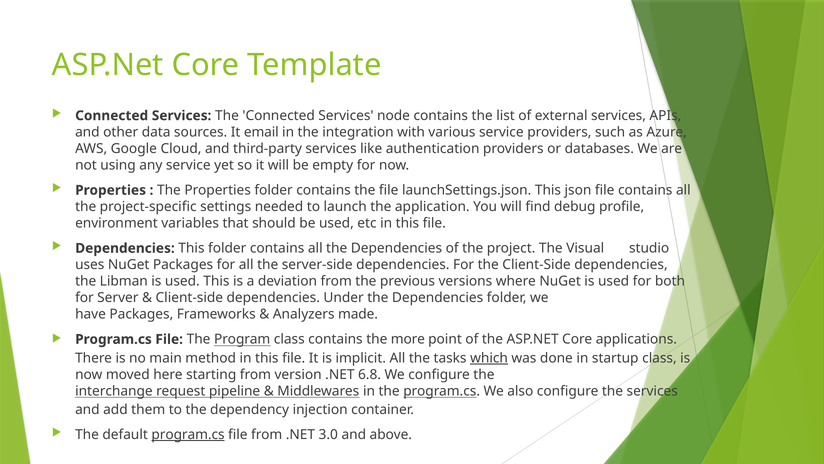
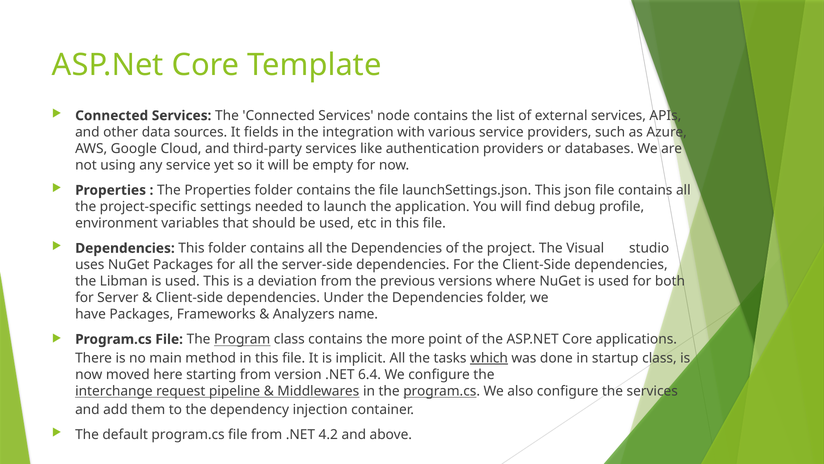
email: email -> fields (261, 132)
made: made -> name (358, 314)
6.8: 6.8 -> 6.4 (370, 374)
program.cs underline: present -> none (188, 434)
3.0: 3.0 -> 4.2 (328, 434)
